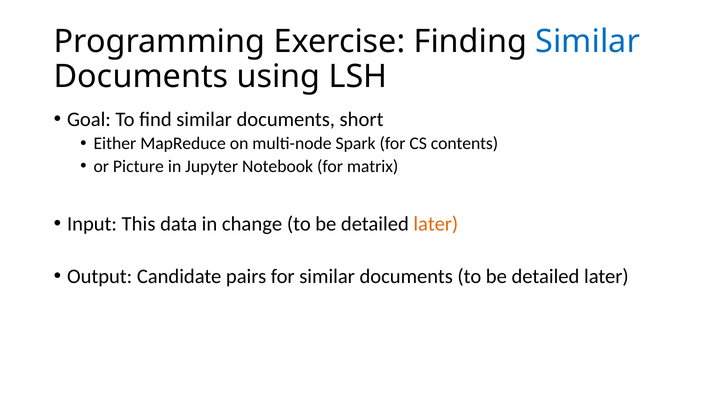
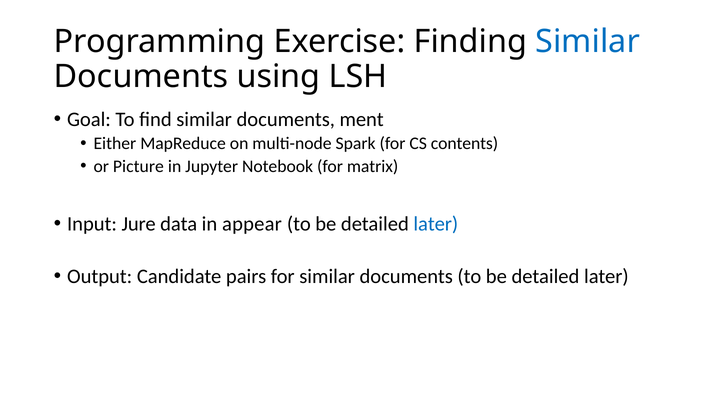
short: short -> ment (362, 119)
This: This -> Jure (139, 224)
change: change -> appear (252, 224)
later colour: orange -> blue (436, 224)
